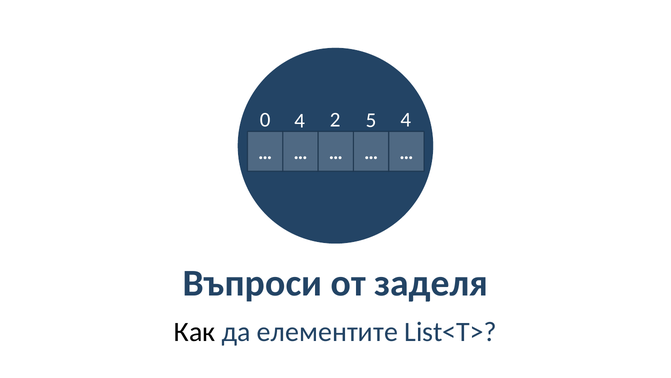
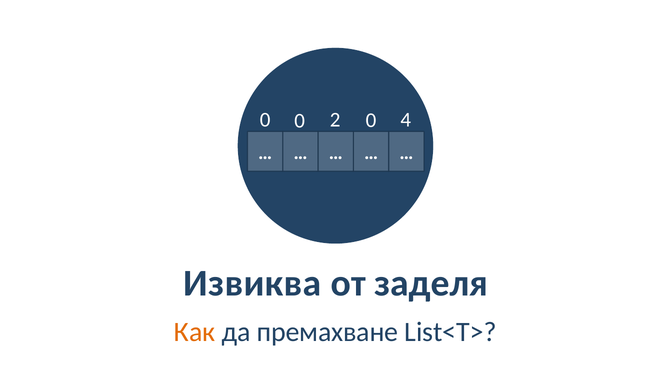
0 4: 4 -> 0 (300, 121)
2 5: 5 -> 0 (371, 120)
Въпроси: Въпроси -> Извиква (252, 283)
Как colour: black -> orange (195, 331)
елементите: елементите -> премахване (328, 331)
